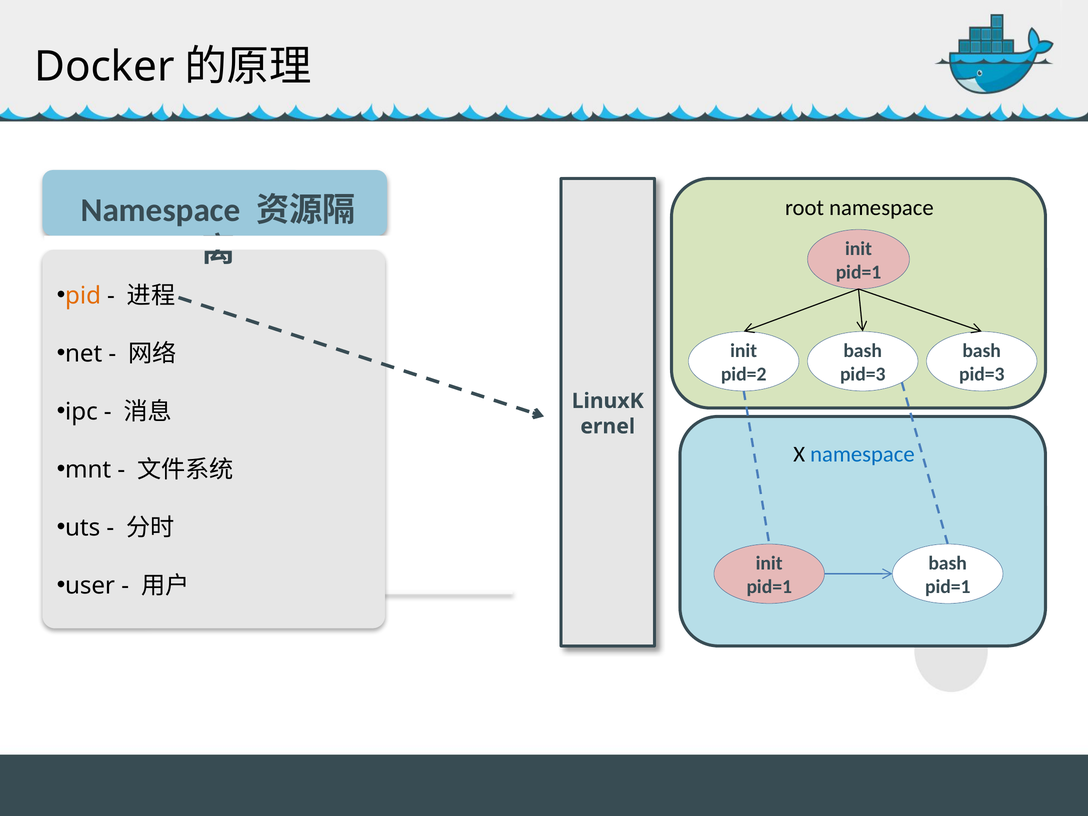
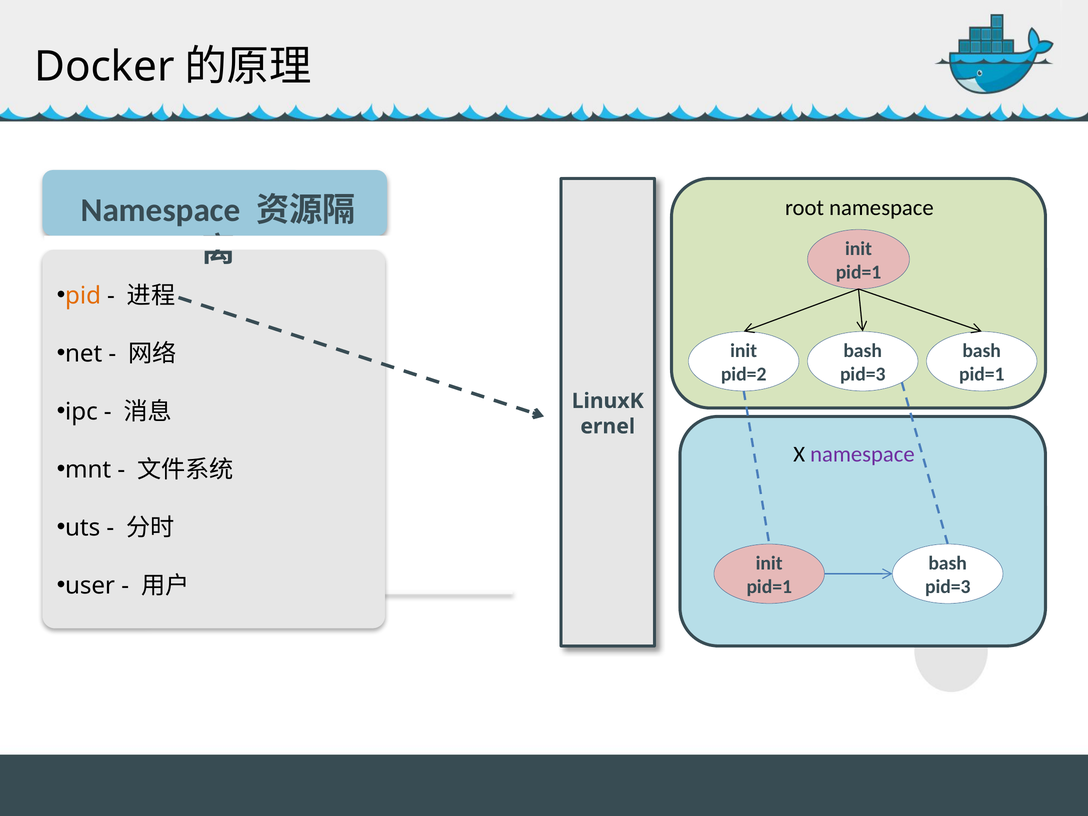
pid=3: pid=3 -> pid=1 (982, 374)
namespace colour: blue -> purple (862, 454)
pid=1: pid=1 -> pid=3 (948, 587)
